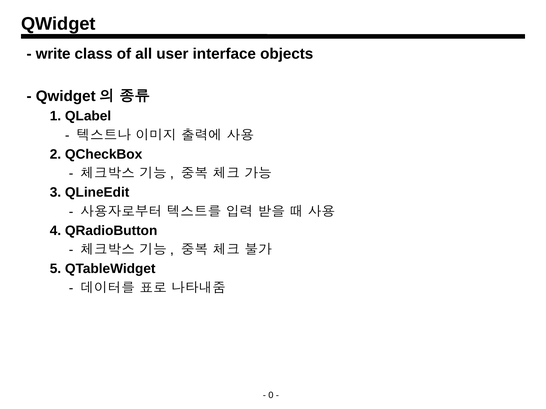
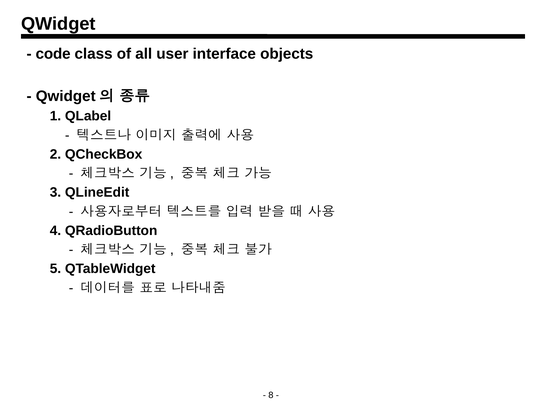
write: write -> code (53, 54)
0: 0 -> 8 (271, 396)
